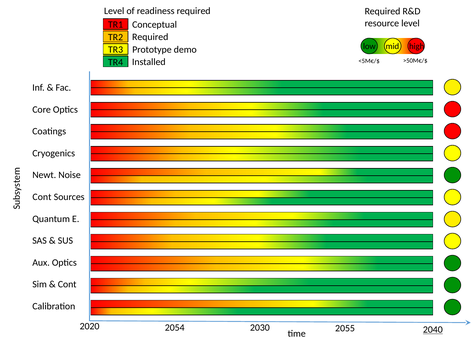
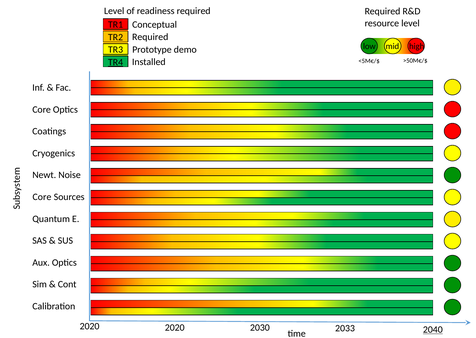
TR4 underline: none -> present (116, 62)
Cont: Cont -> Core (42, 197)
2020 2054: 2054 -> 2020 (175, 327)
2055: 2055 -> 2033 (345, 328)
